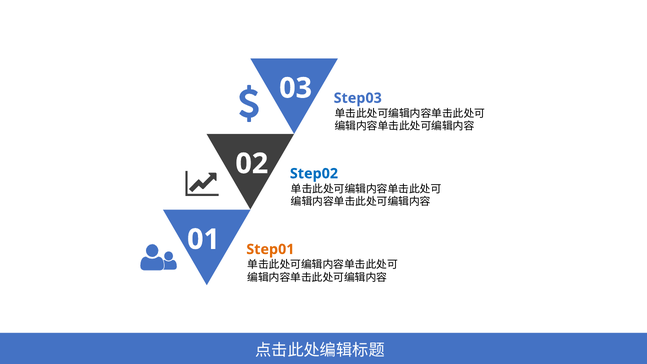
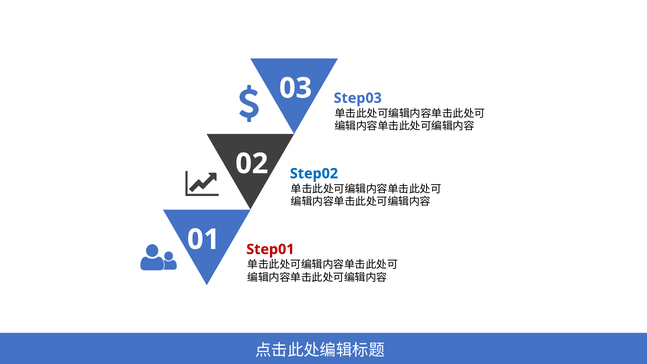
Step01 colour: orange -> red (270, 249)
